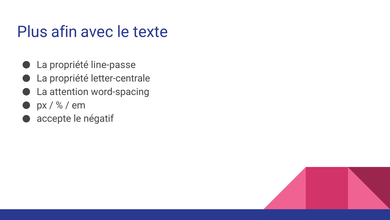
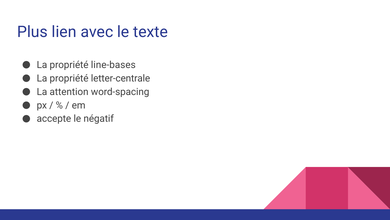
afin: afin -> lien (64, 32)
line-passe: line-passe -> line-bases (113, 65)
